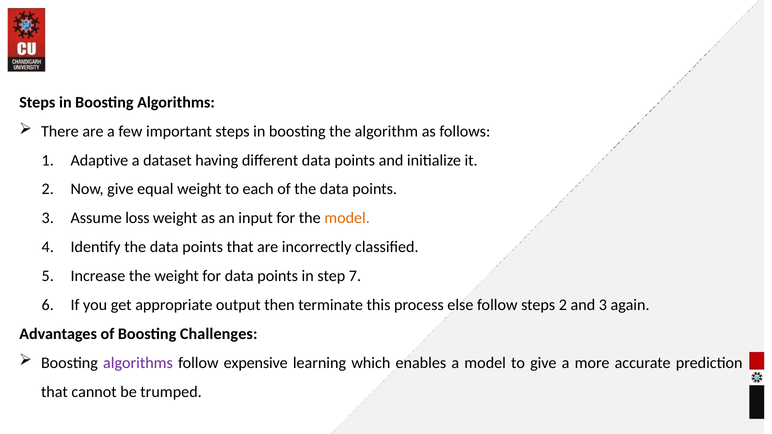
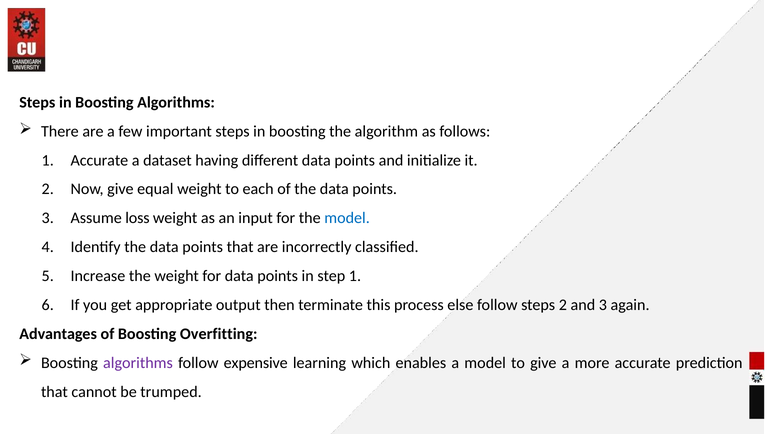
Adaptive: Adaptive -> Accurate (99, 160)
model colour: orange -> blue (347, 218)
step 7: 7 -> 1 (355, 276)
Challenges: Challenges -> Overfitting (219, 334)
